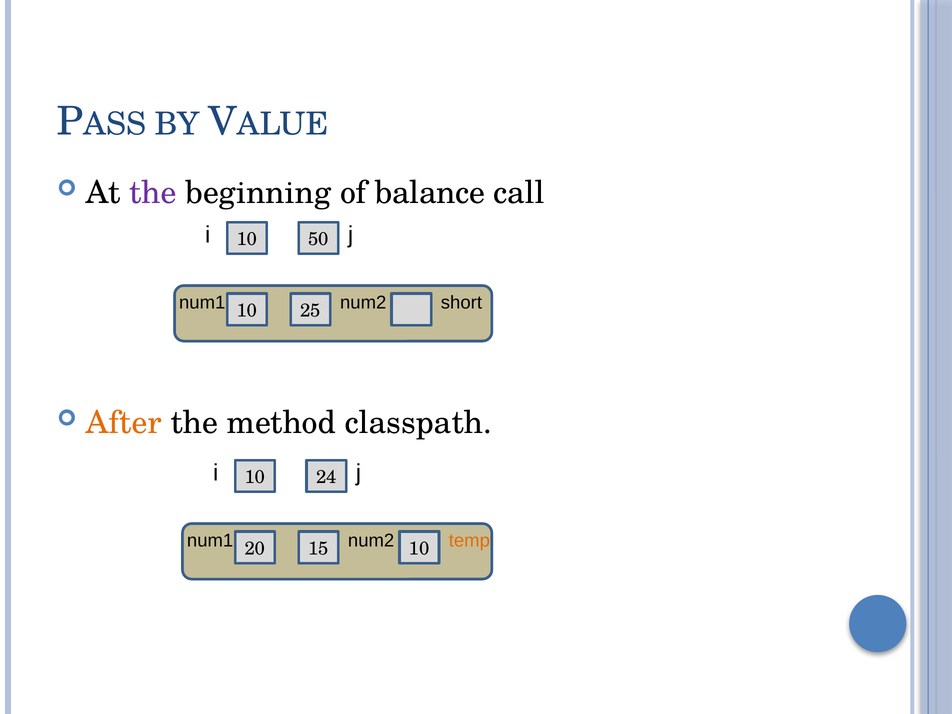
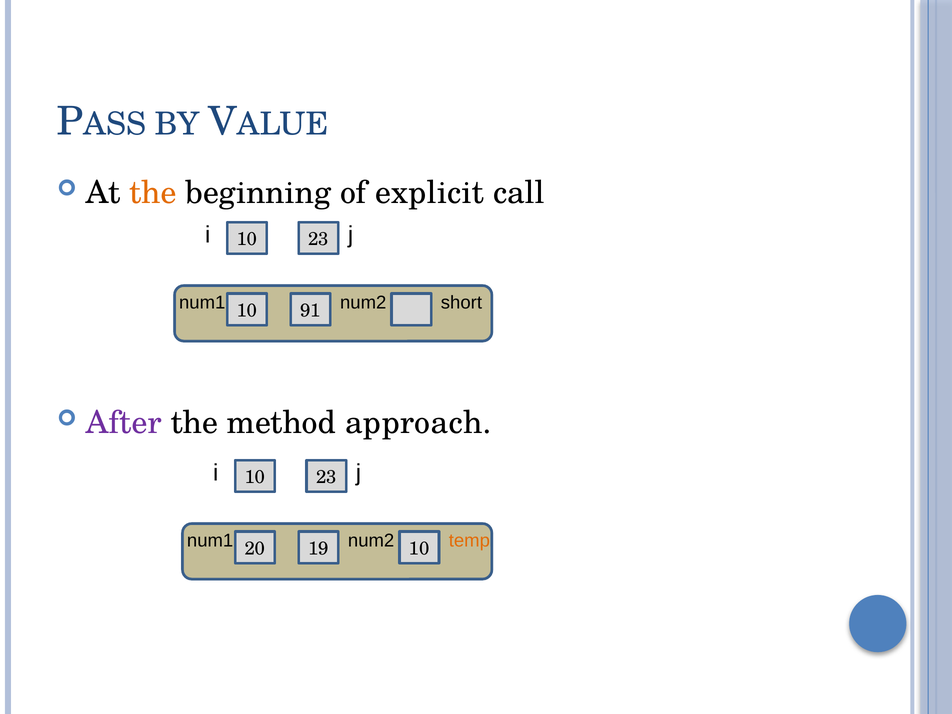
the colour: purple -> orange (153, 193)
balance: balance -> explicit (430, 193)
50: 50 -> 23 (318, 239)
25: 25 -> 91 (310, 311)
After colour: orange -> purple (124, 423)
classpath: classpath -> approach (418, 423)
24: 24 -> 23 (326, 477)
15: 15 -> 19 (318, 549)
